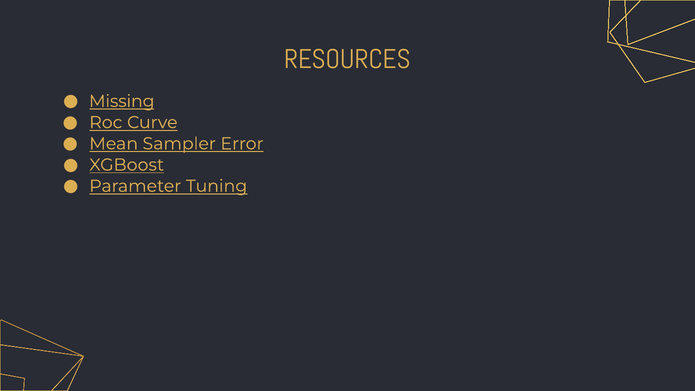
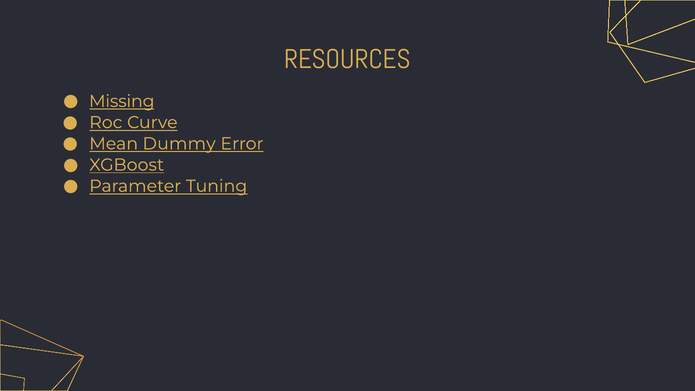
Sampler: Sampler -> Dummy (179, 144)
